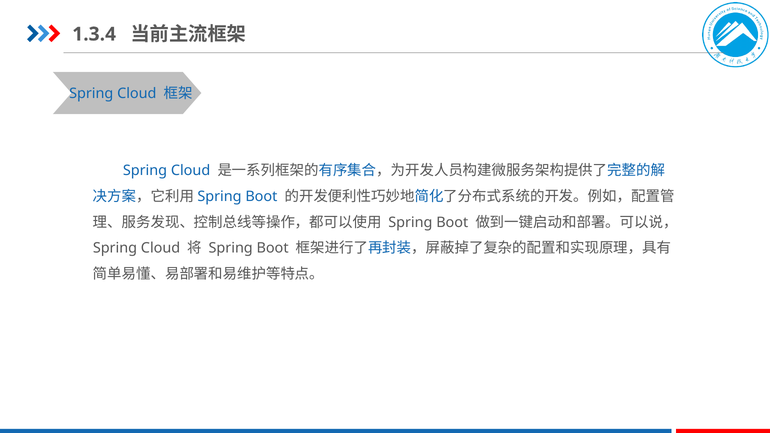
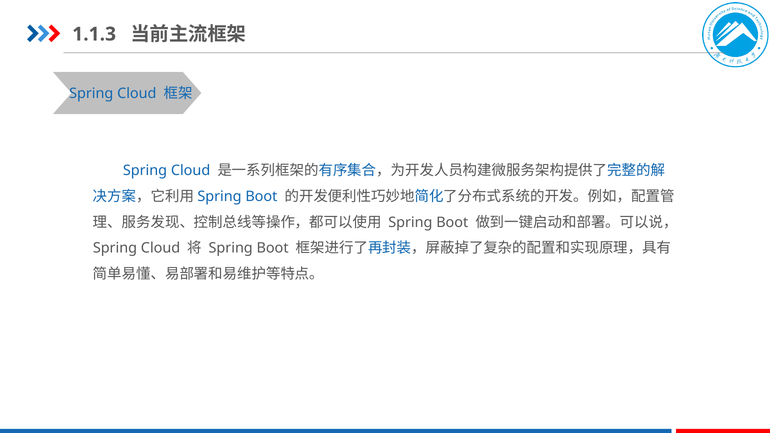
1.3.4: 1.3.4 -> 1.1.3 (94, 34)
